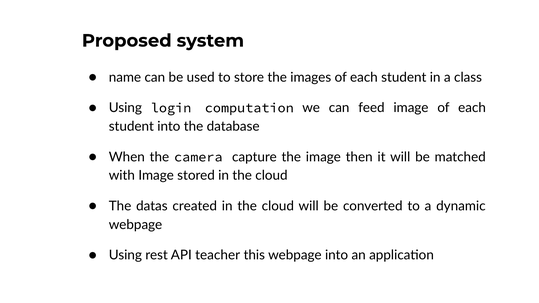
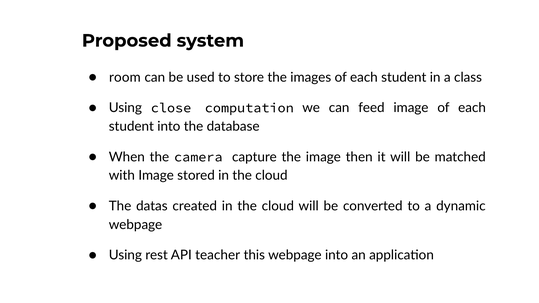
name: name -> room (125, 77)
login: login -> close (171, 108)
